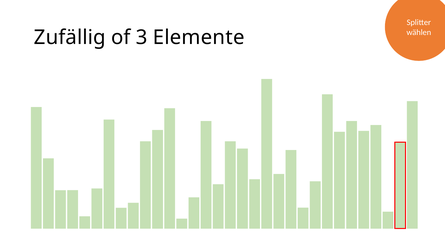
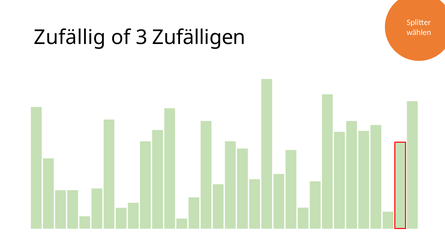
Elemente: Elemente -> Zufälligen (199, 37)
